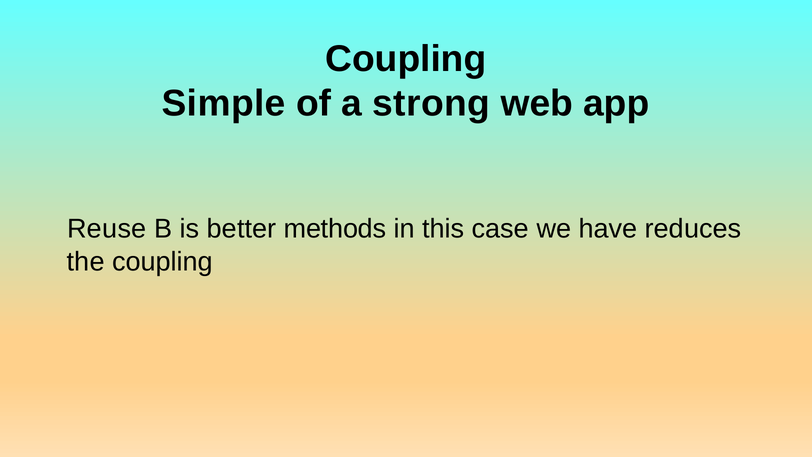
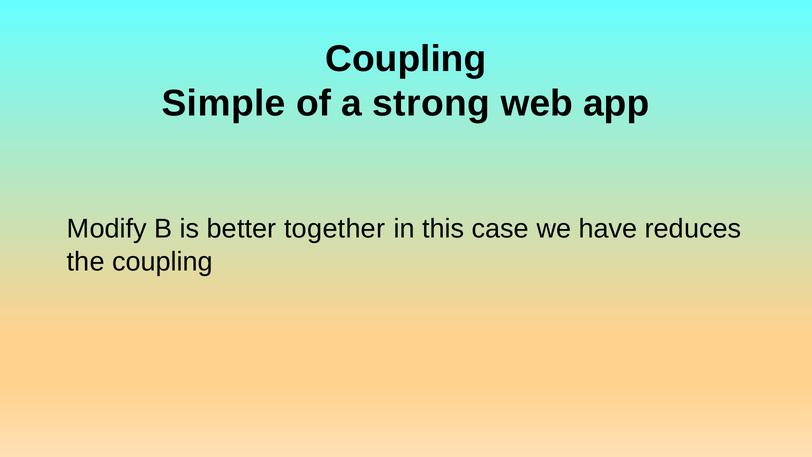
Reuse: Reuse -> Modify (107, 229)
methods: methods -> together (335, 229)
